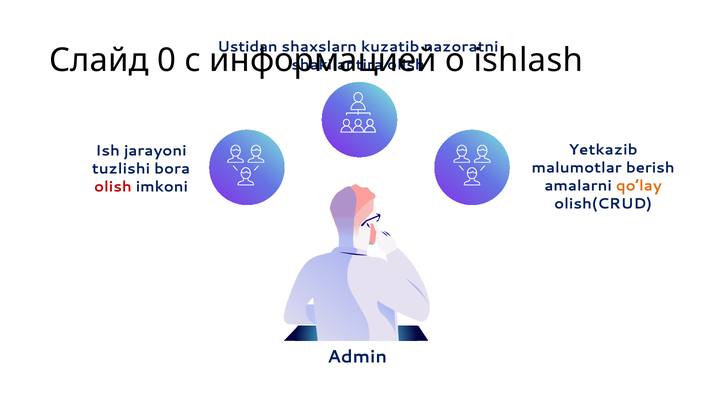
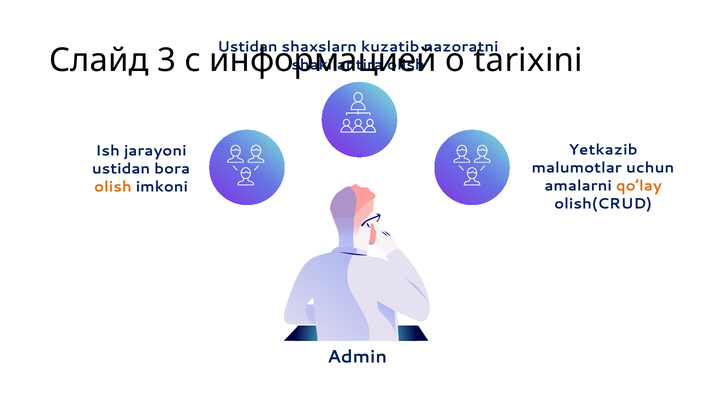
0: 0 -> 3 (167, 60)
ishlash: ishlash -> tarixini (528, 60)
berish: berish -> uchun (650, 168)
tuzlishi: tuzlishi -> ustidan (121, 169)
olish colour: red -> orange (113, 187)
